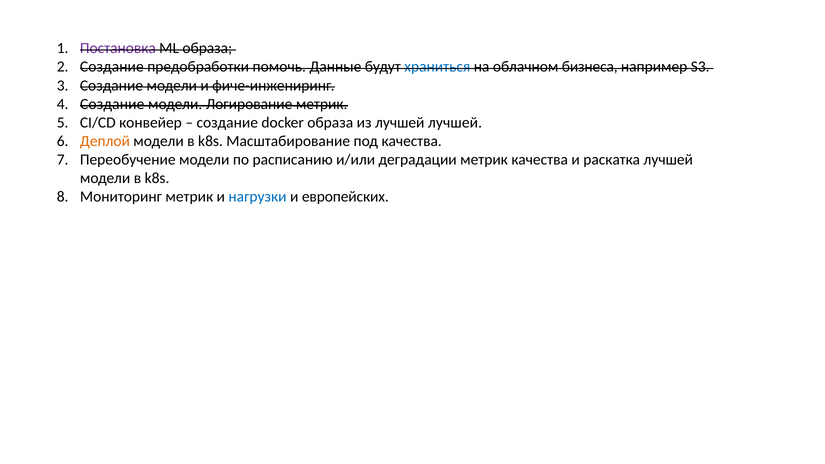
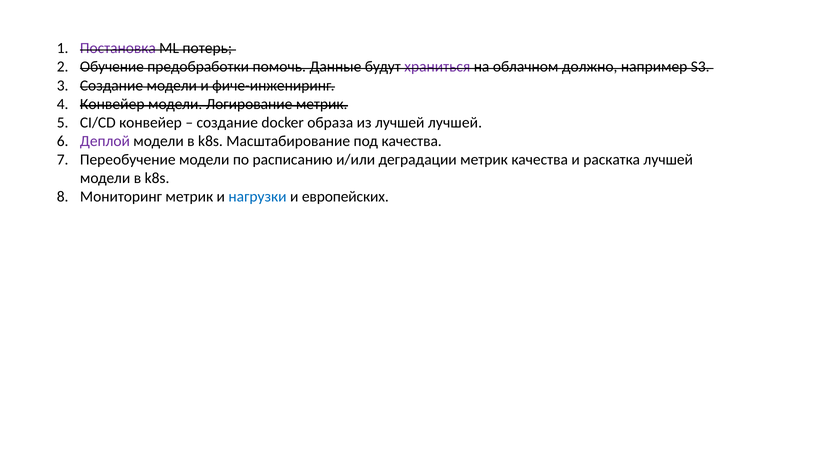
ML образа: образа -> потерь (207, 48)
Создание: Создание -> Обучение (112, 67)
храниться colour: blue -> purple (437, 67)
бизнеса: бизнеса -> должно (590, 67)
Создание: Создание -> Конвейер (112, 104)
Деплой colour: orange -> purple (105, 141)
